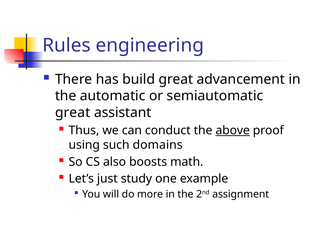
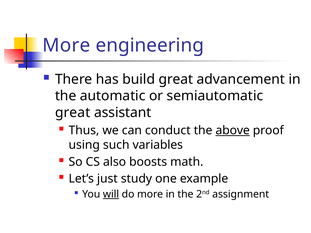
Rules: Rules -> More (66, 45)
domains: domains -> variables (158, 145)
will underline: none -> present (111, 194)
